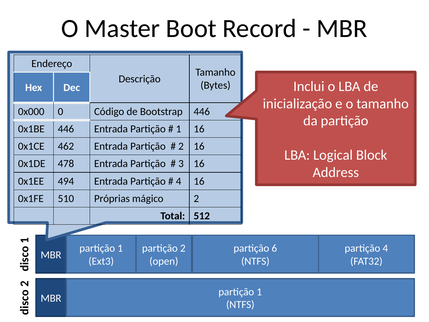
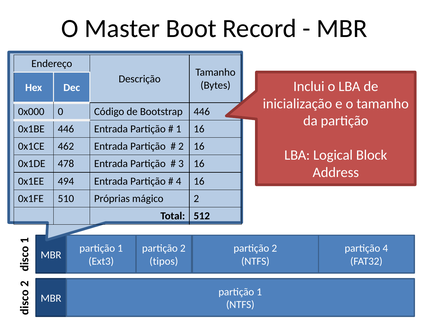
6: 6 -> 2 (274, 248)
open: open -> tipos (164, 261)
